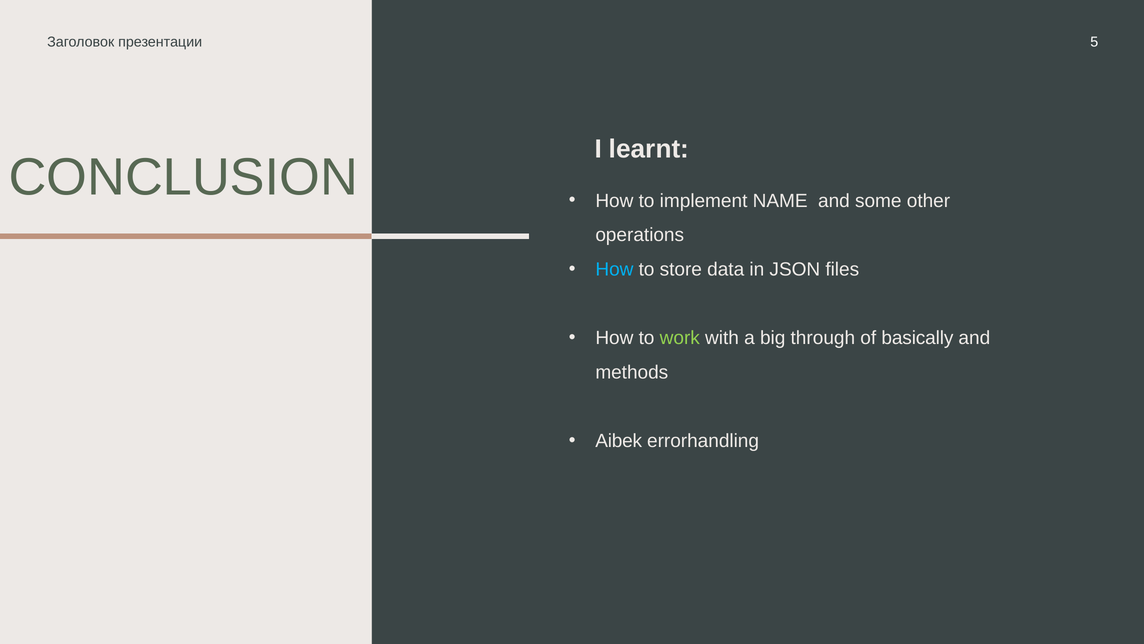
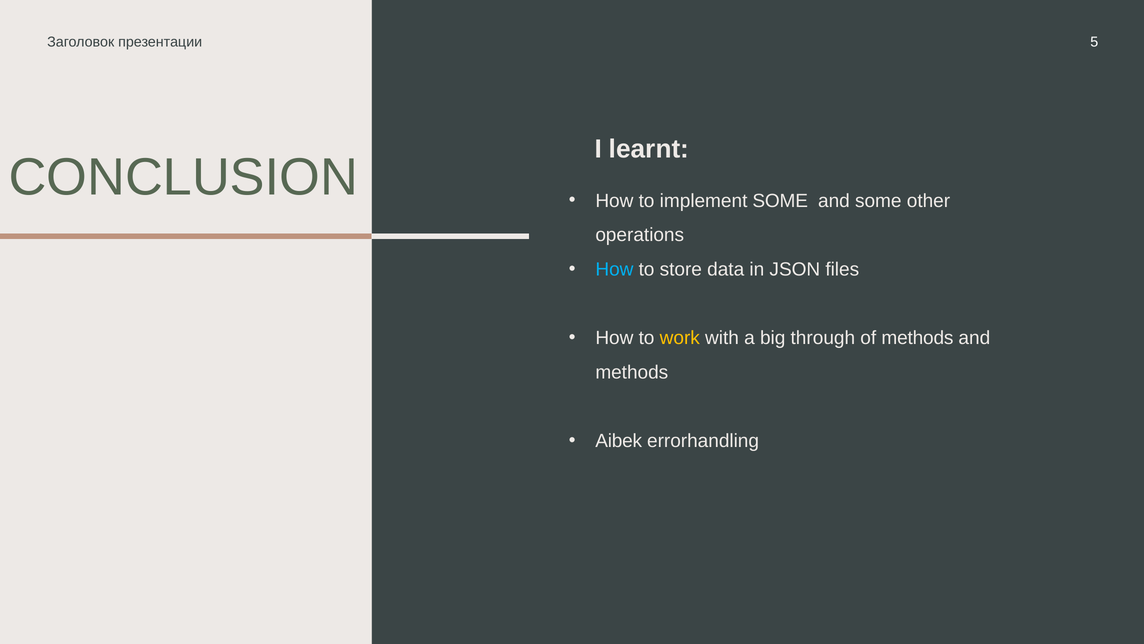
implement NAME: NAME -> SOME (780, 201)
work colour: light green -> yellow (680, 338)
of basically: basically -> methods (917, 338)
